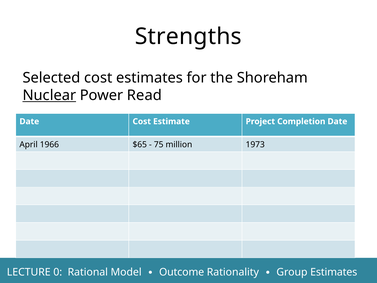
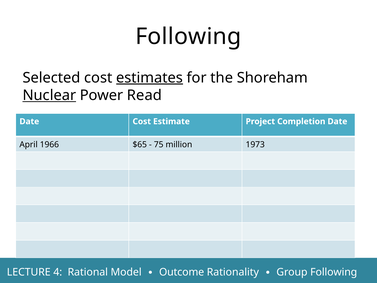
Strengths: Strengths -> Following (188, 36)
estimates underline: none -> present (150, 78)
0: 0 -> 4 (58, 272)
Group Estimates: Estimates -> Following (334, 272)
